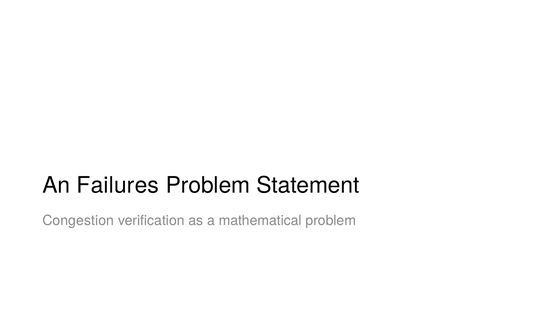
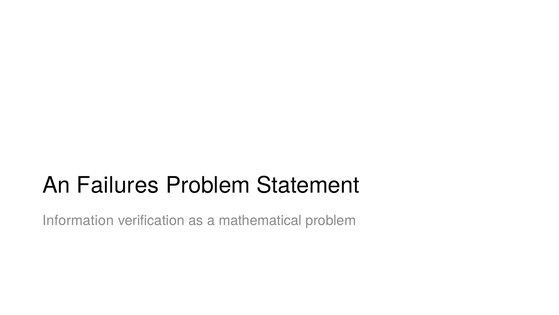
Congestion: Congestion -> Information (78, 220)
